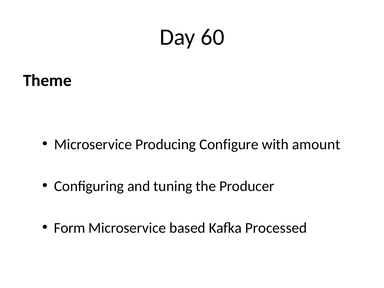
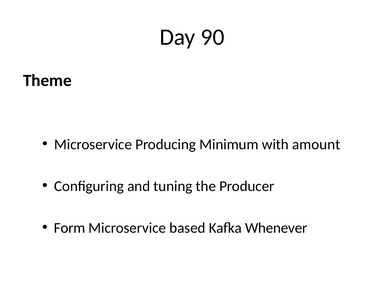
60: 60 -> 90 (213, 37)
Configure: Configure -> Minimum (229, 144)
Processed: Processed -> Whenever (276, 228)
